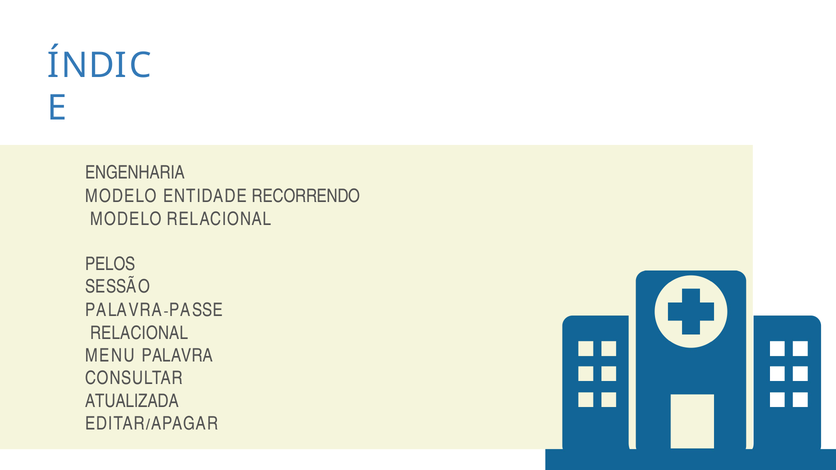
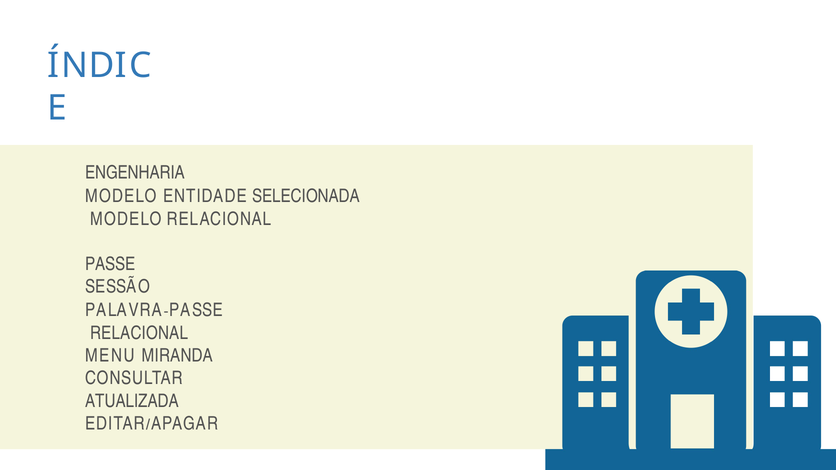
RECORRENDO: RECORRENDO -> SELECIONADA (306, 196)
PELOS: PELOS -> PASSE (110, 264)
MENU PALAVRA: PALAVRA -> MIRANDA (177, 356)
